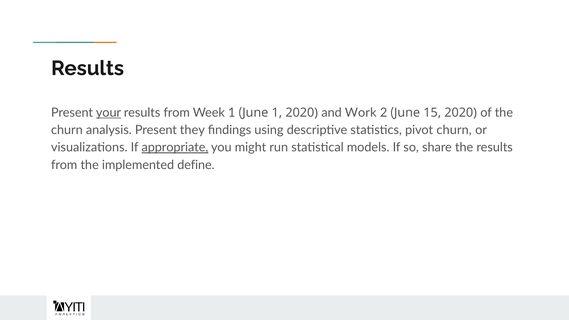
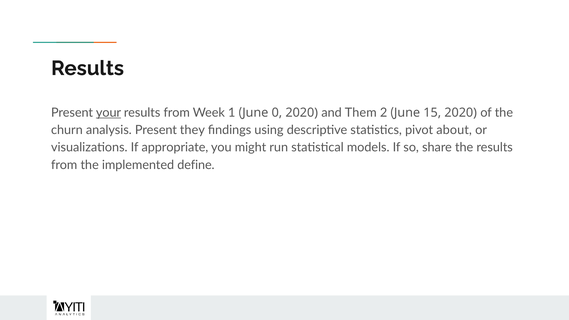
June 1: 1 -> 0 (277, 113)
Work: Work -> Them (361, 113)
pivot churn: churn -> about (454, 130)
appropriate underline: present -> none (175, 147)
